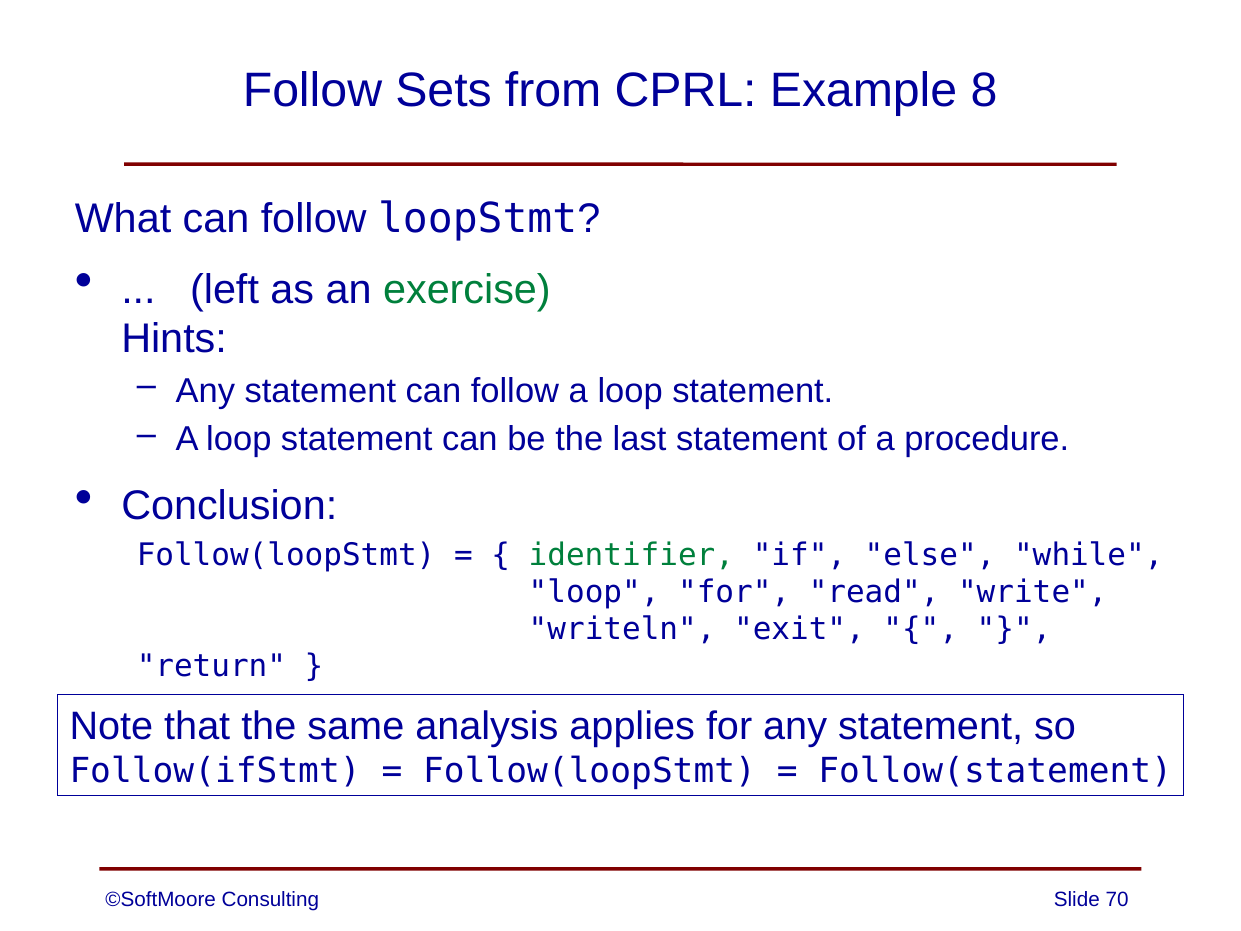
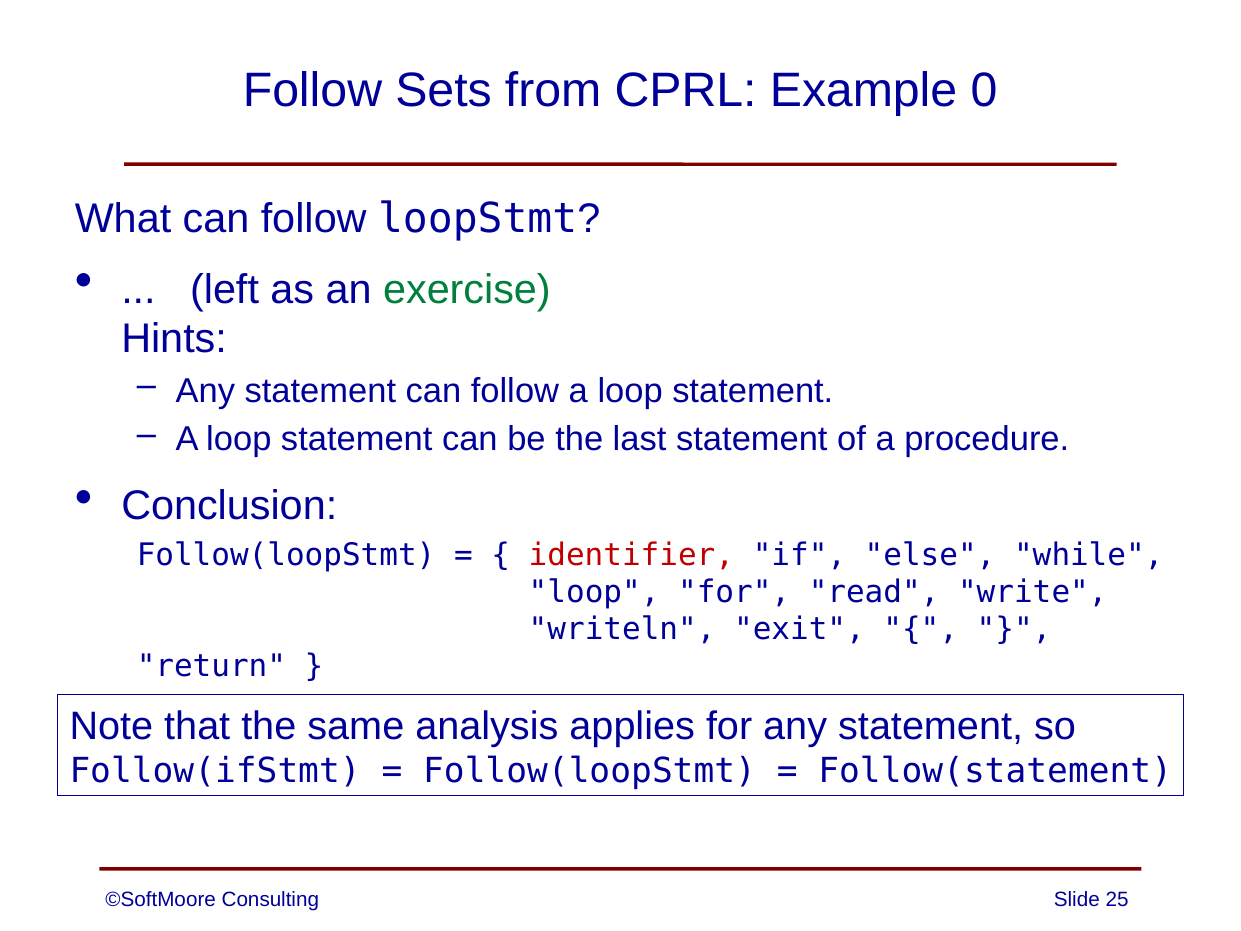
8: 8 -> 0 (984, 90)
identifier colour: green -> red (631, 555)
70: 70 -> 25 (1117, 899)
